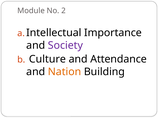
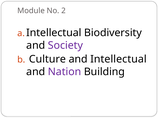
Importance: Importance -> Biodiversity (113, 33)
and Attendance: Attendance -> Intellectual (118, 59)
Nation colour: orange -> purple (65, 72)
